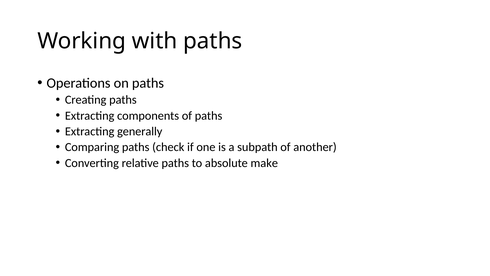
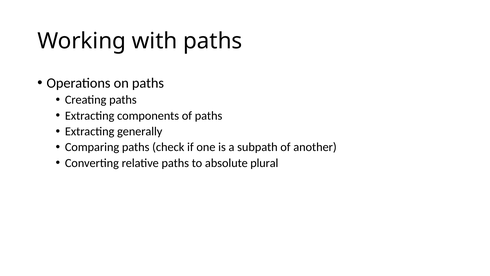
make: make -> plural (264, 163)
